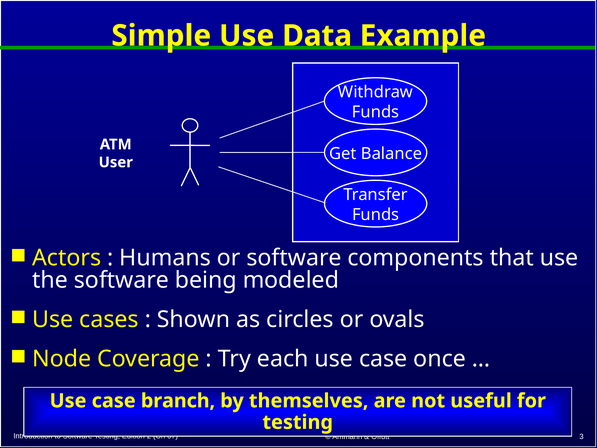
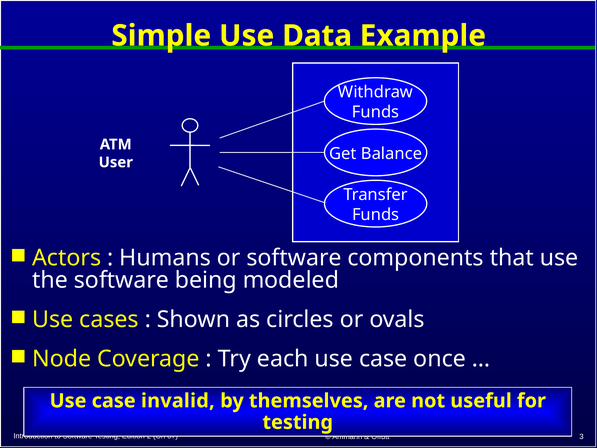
branch: branch -> invalid (178, 401)
